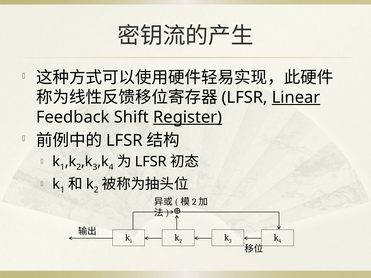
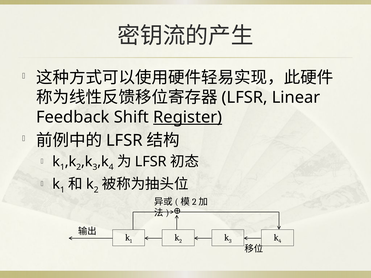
Linear underline: present -> none (296, 98)
